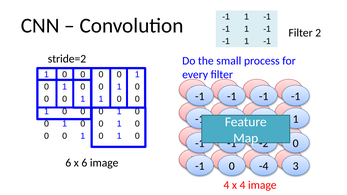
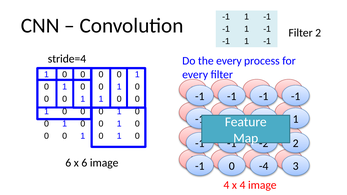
stride=2: stride=2 -> stride=4 (67, 59)
the small: small -> every (229, 61)
0: 0 -> 2 (296, 143)
